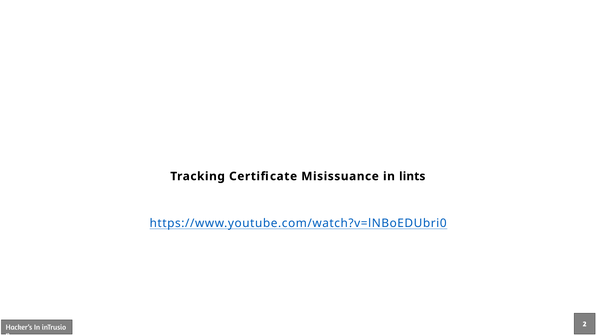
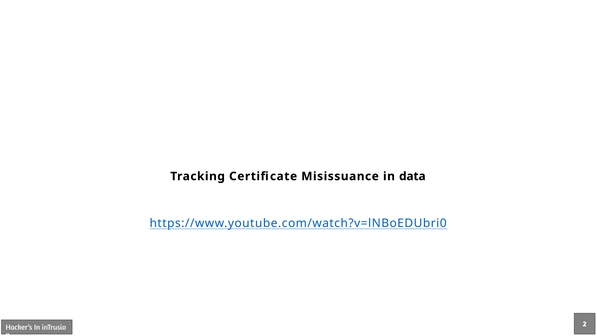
lints: lints -> data (412, 176)
